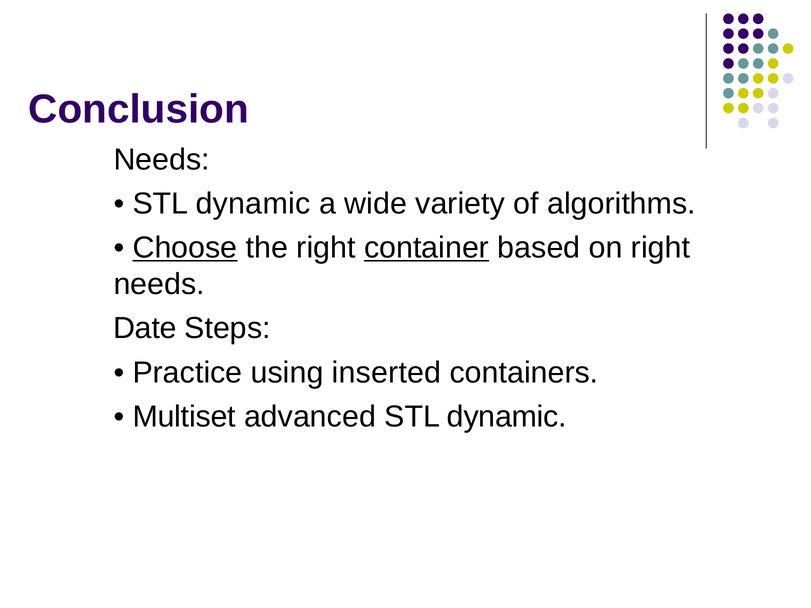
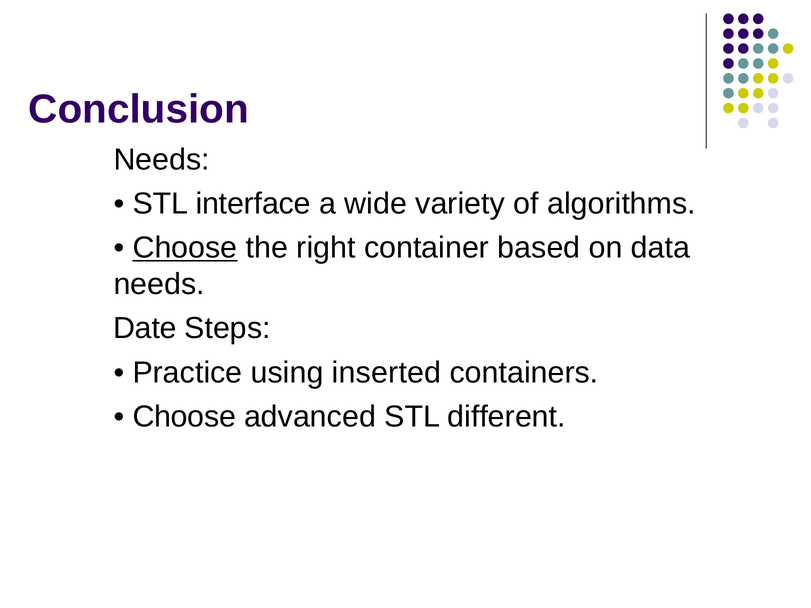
dynamic: dynamic -> interface (253, 204)
container underline: present -> none (427, 248)
on right: right -> data (661, 248)
Multiset: Multiset -> Choose (184, 417)
advanced STL dynamic: dynamic -> different (507, 417)
